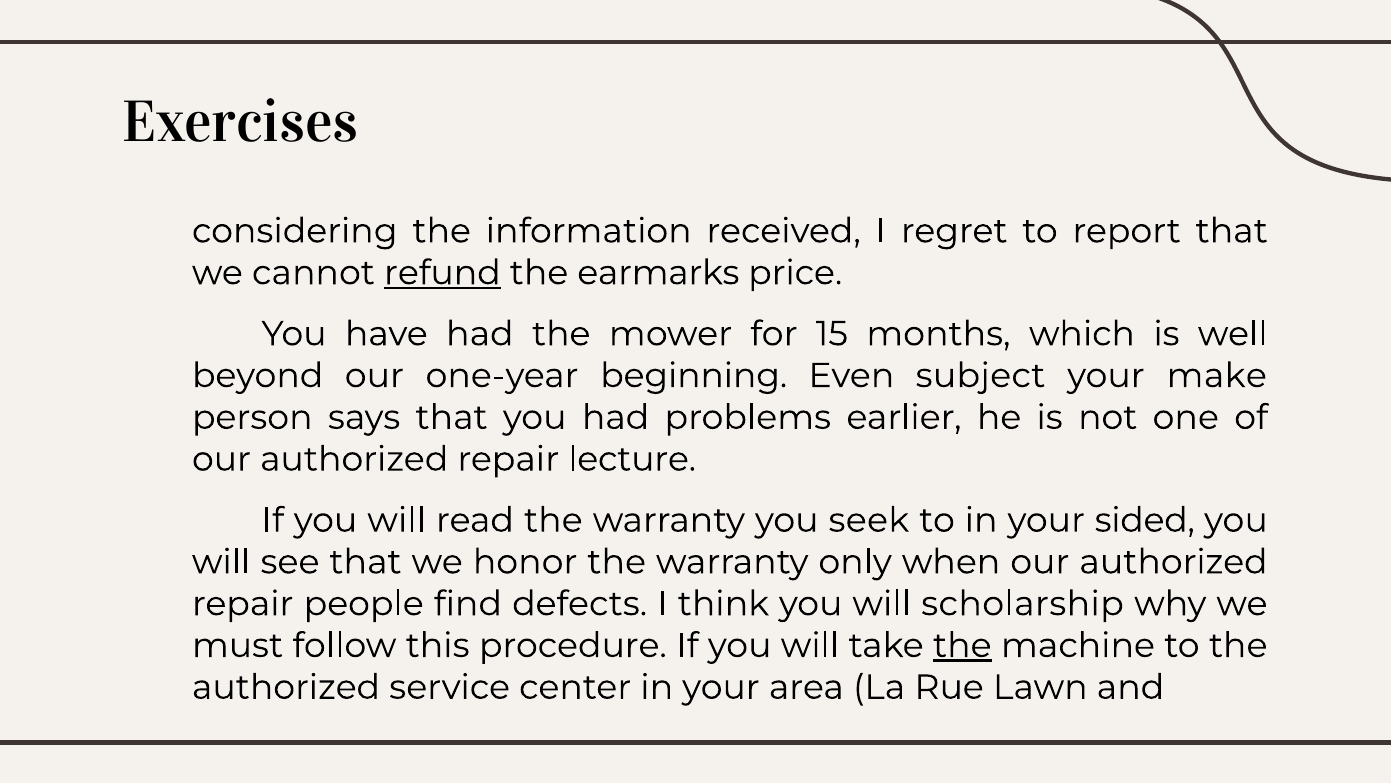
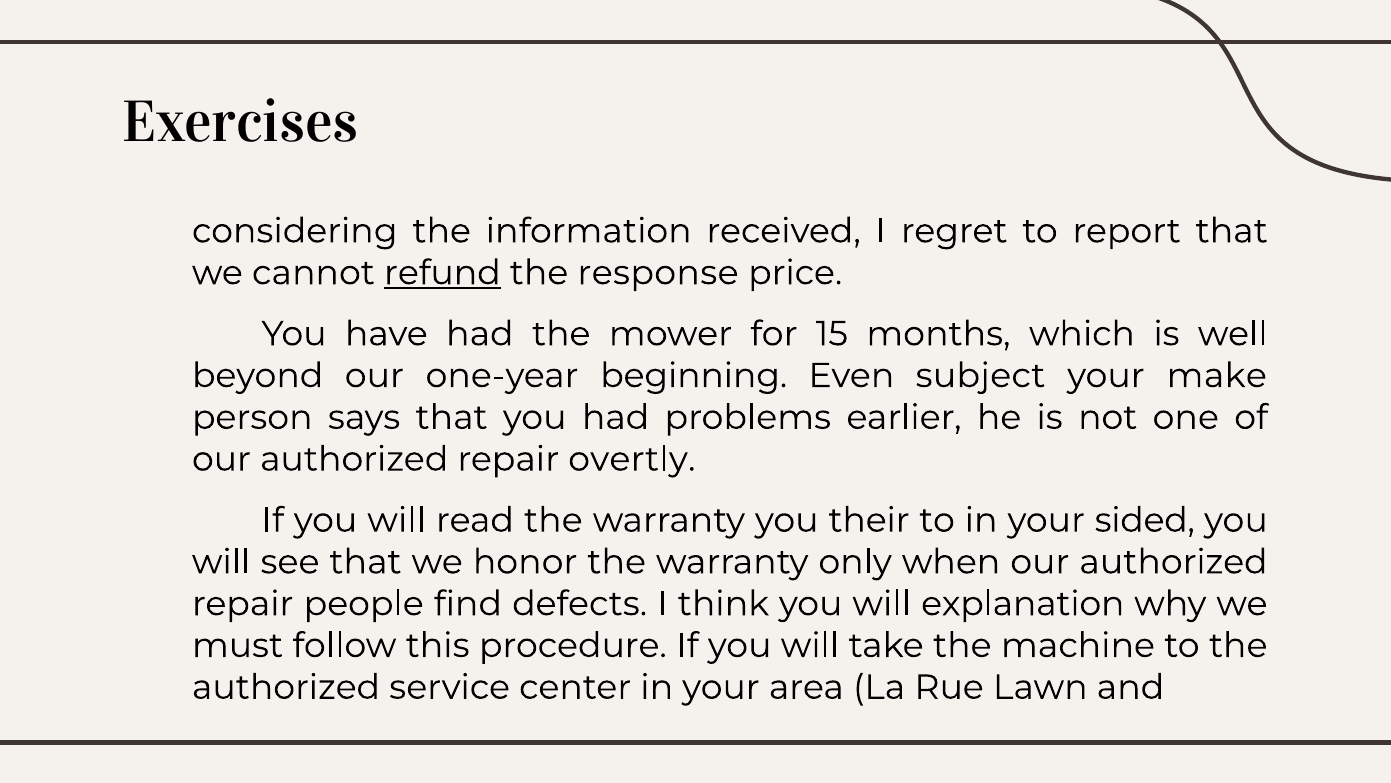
earmarks: earmarks -> response (658, 273)
lecture: lecture -> overtly (632, 459)
seek: seek -> their (869, 520)
scholarship: scholarship -> explanation (1023, 603)
the underline: present -> none (962, 645)
